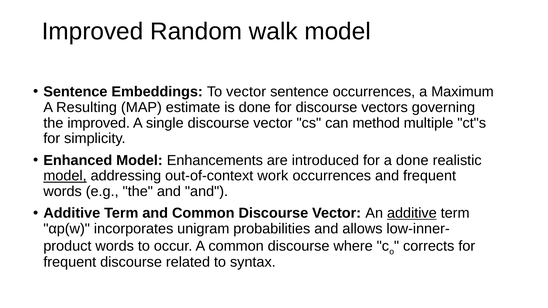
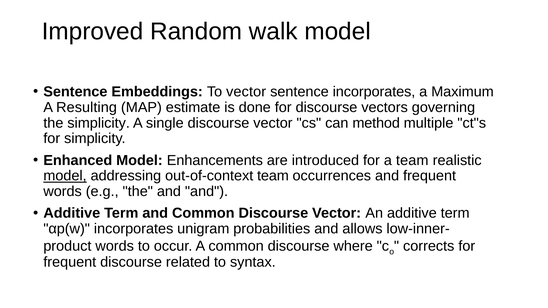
sentence occurrences: occurrences -> incorporates (374, 92)
the improved: improved -> simplicity (99, 123)
a done: done -> team (412, 160)
out-of-context work: work -> team (273, 176)
additive underline: present -> none (412, 213)
